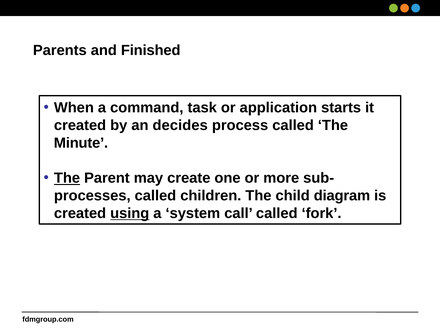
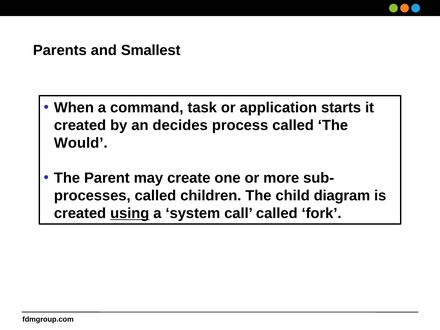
Finished: Finished -> Smallest (151, 50)
Minute: Minute -> Would (81, 143)
The underline: present -> none (67, 178)
